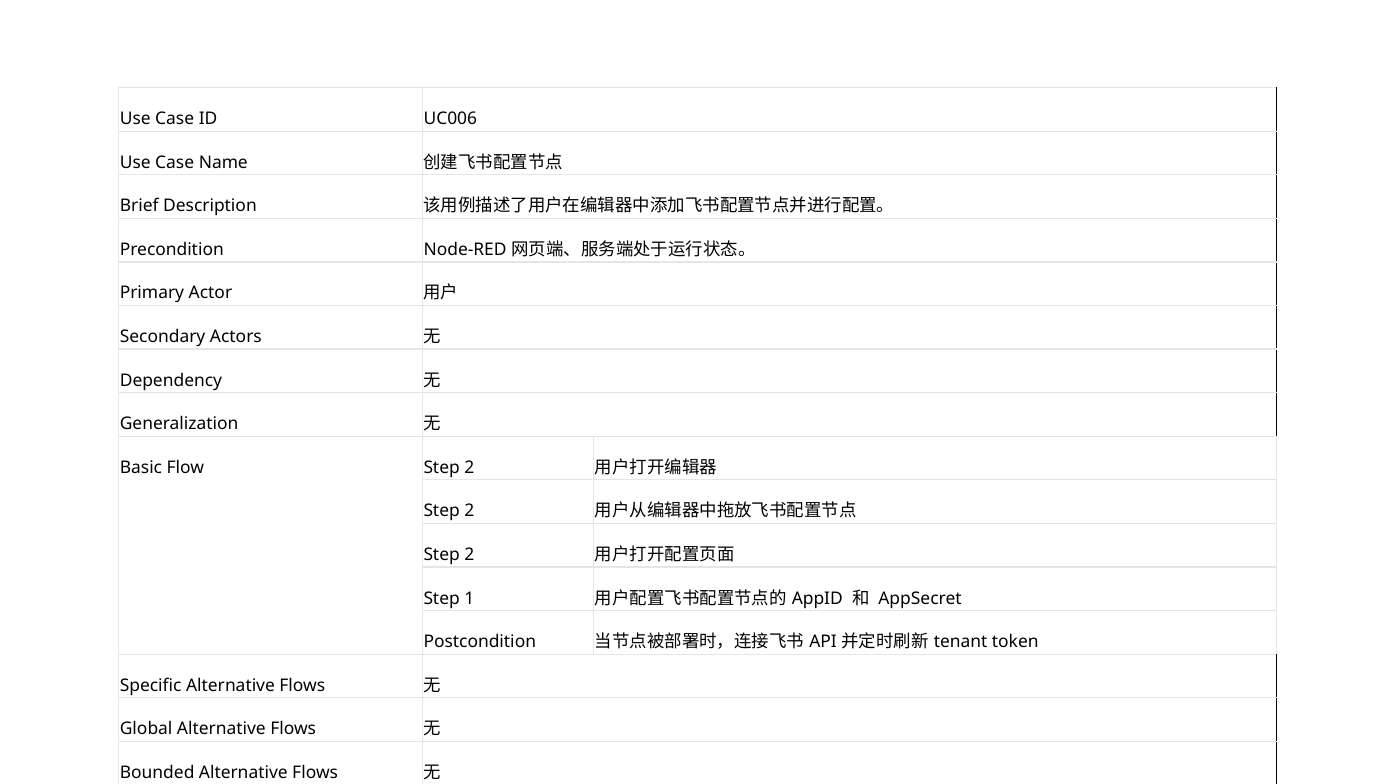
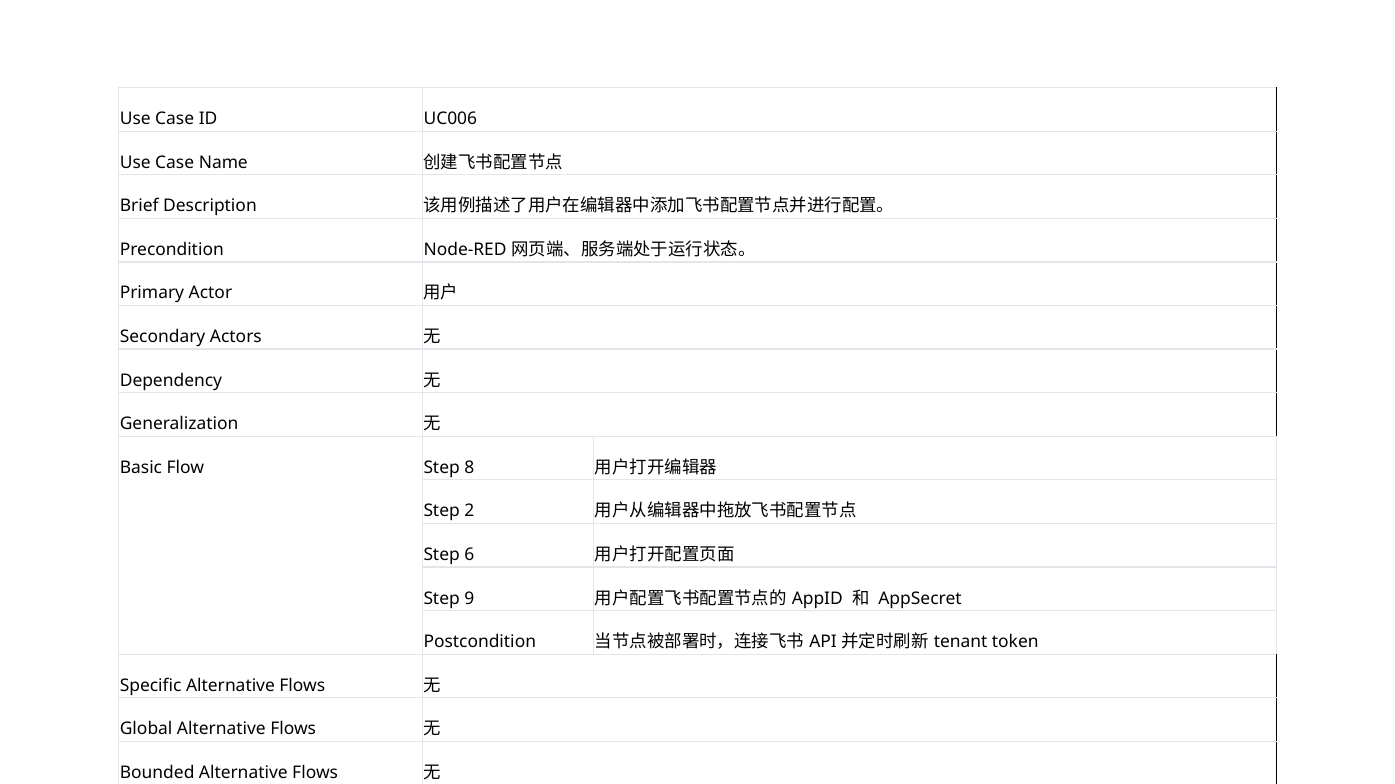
Flow Step 2: 2 -> 8 (469, 468)
2: 2 -> 6 (469, 555)
1: 1 -> 9 (469, 599)
